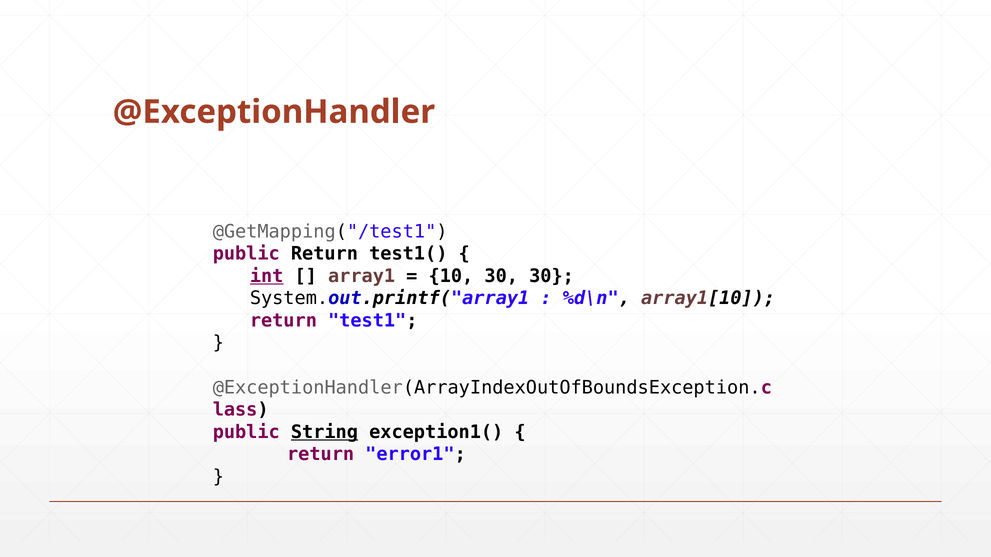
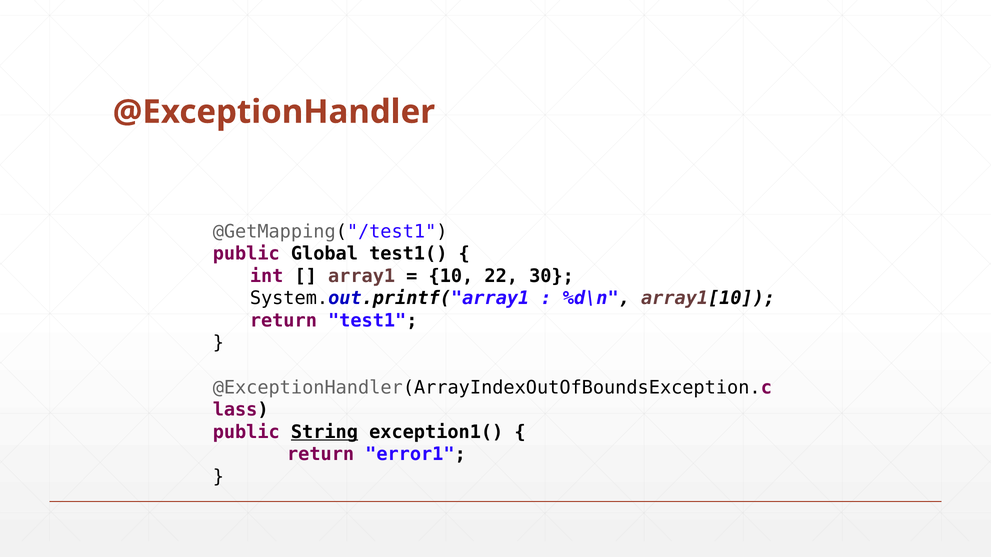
public Return: Return -> Global (324, 254)
int underline: present -> none (267, 276)
10 30: 30 -> 22 (501, 276)
